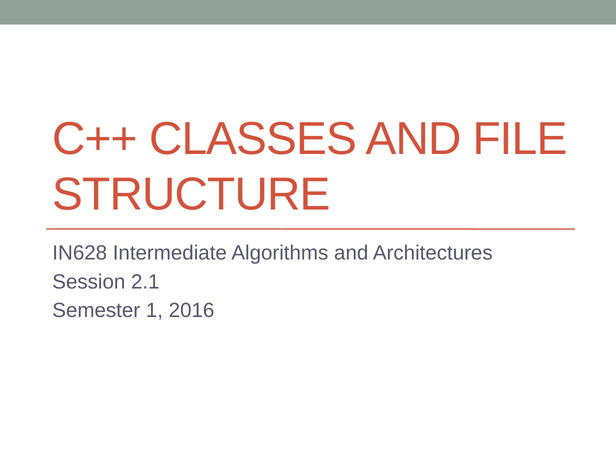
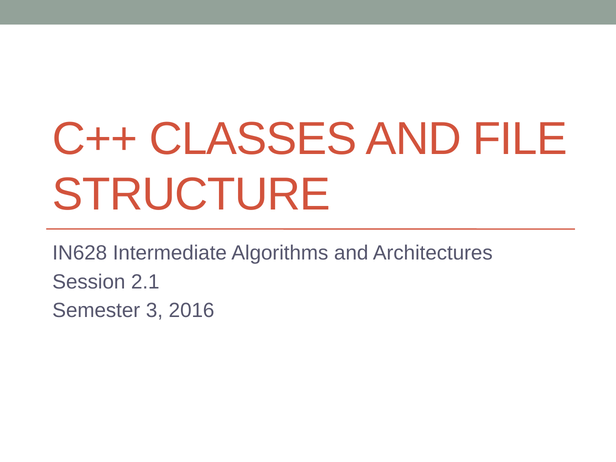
1: 1 -> 3 (154, 310)
